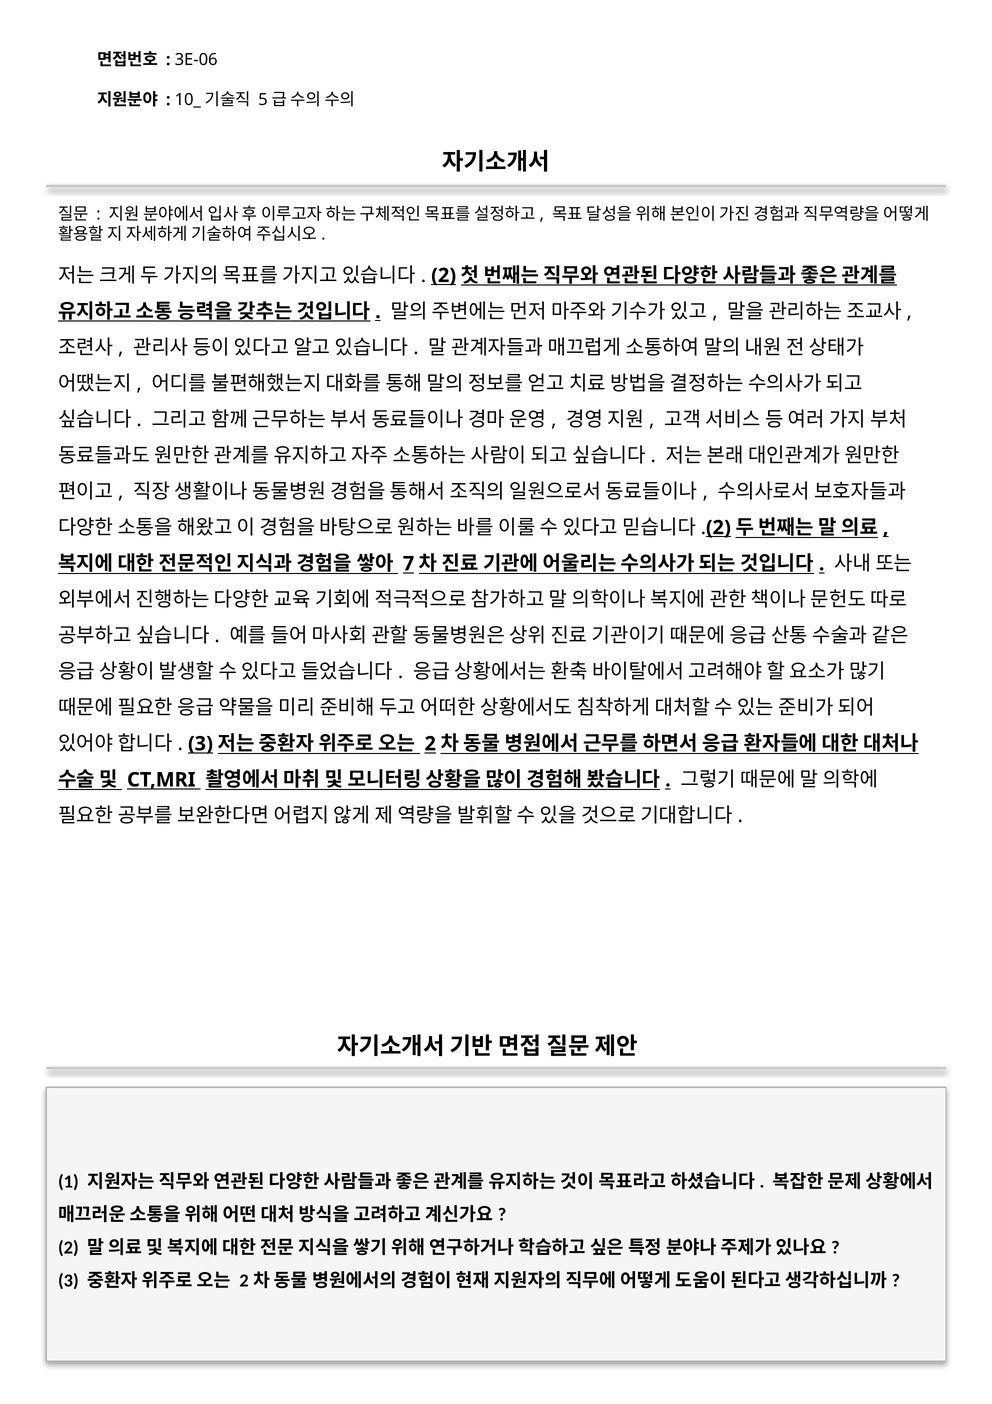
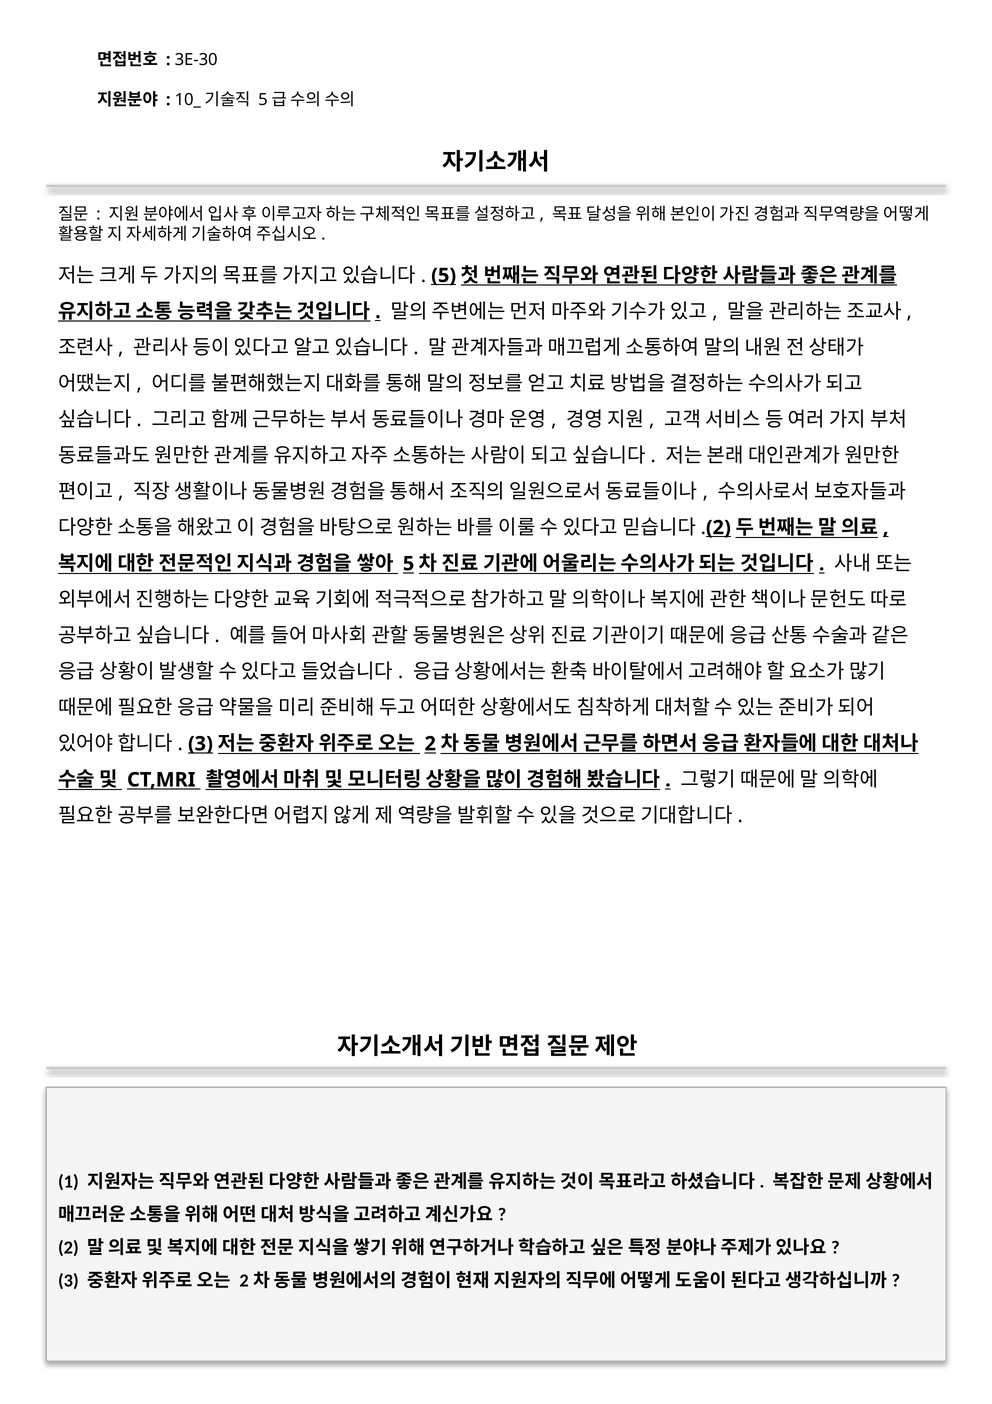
3E-06: 3E-06 -> 3E-30 (196, 60)
2: 2 -> 5 (444, 275)
7: 7 -> 5 (409, 563)
